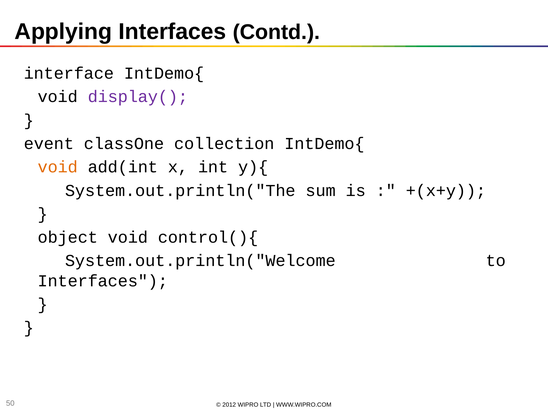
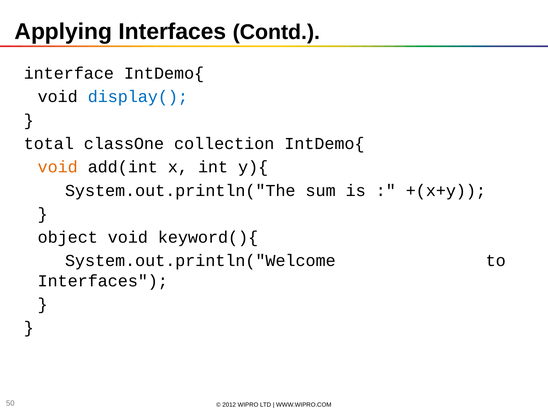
display( colour: purple -> blue (138, 97)
event: event -> total (49, 144)
control(){: control(){ -> keyword(){ (208, 237)
